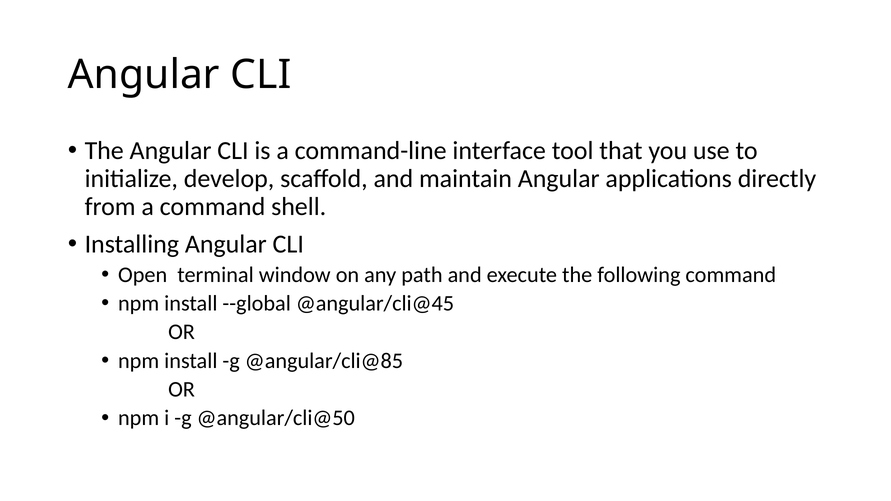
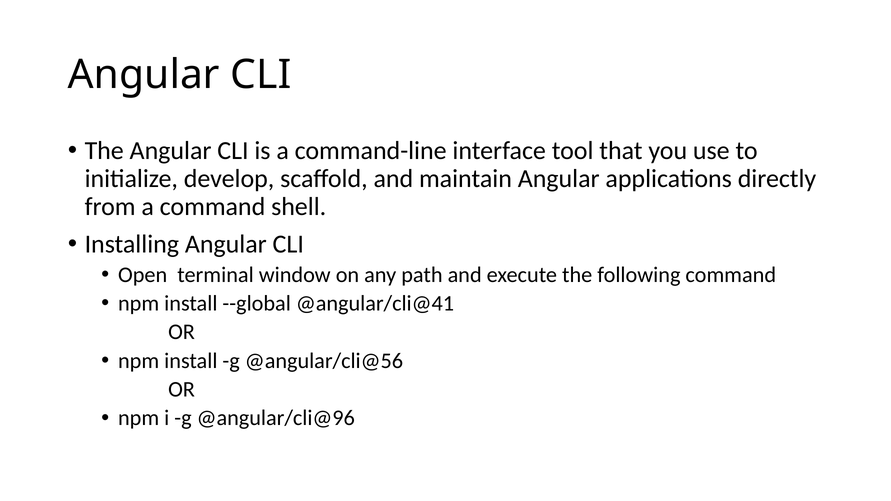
@angular/cli@45: @angular/cli@45 -> @angular/cli@41 (375, 304)
@angular/cli@85: @angular/cli@85 -> @angular/cli@56 (324, 361)
@angular/cli@50: @angular/cli@50 -> @angular/cli@96 (276, 418)
